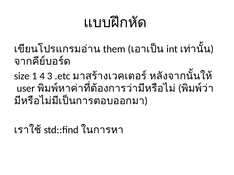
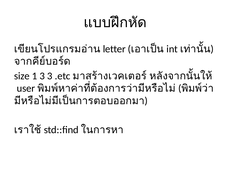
them: them -> letter (114, 49)
1 4: 4 -> 3 (42, 76)
